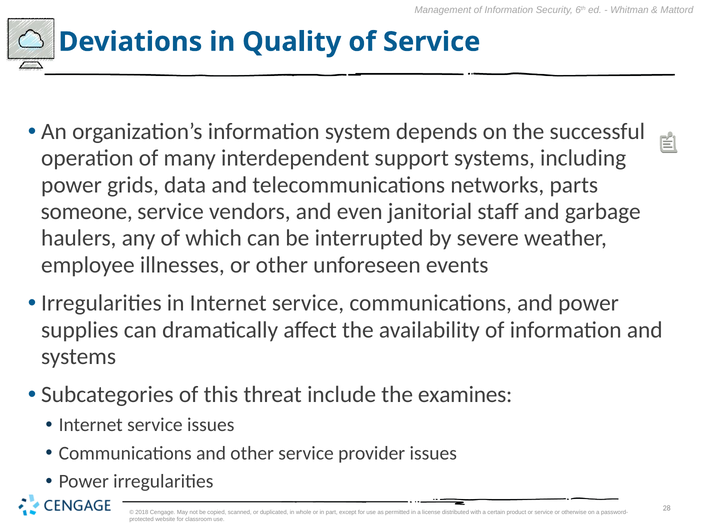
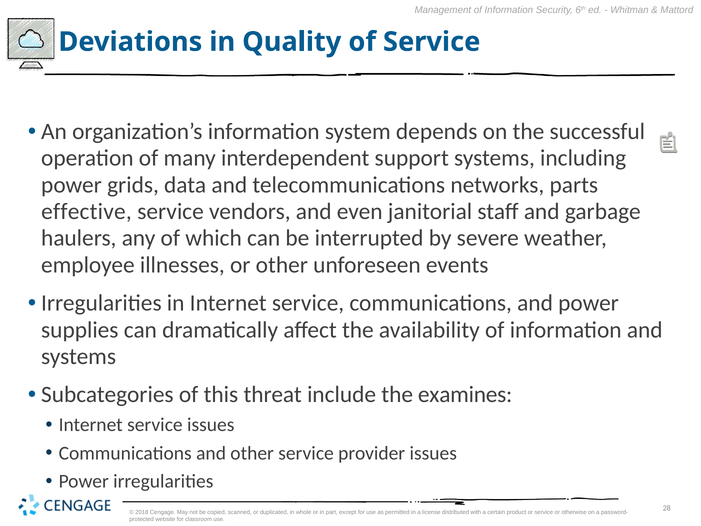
someone: someone -> effective (86, 211)
